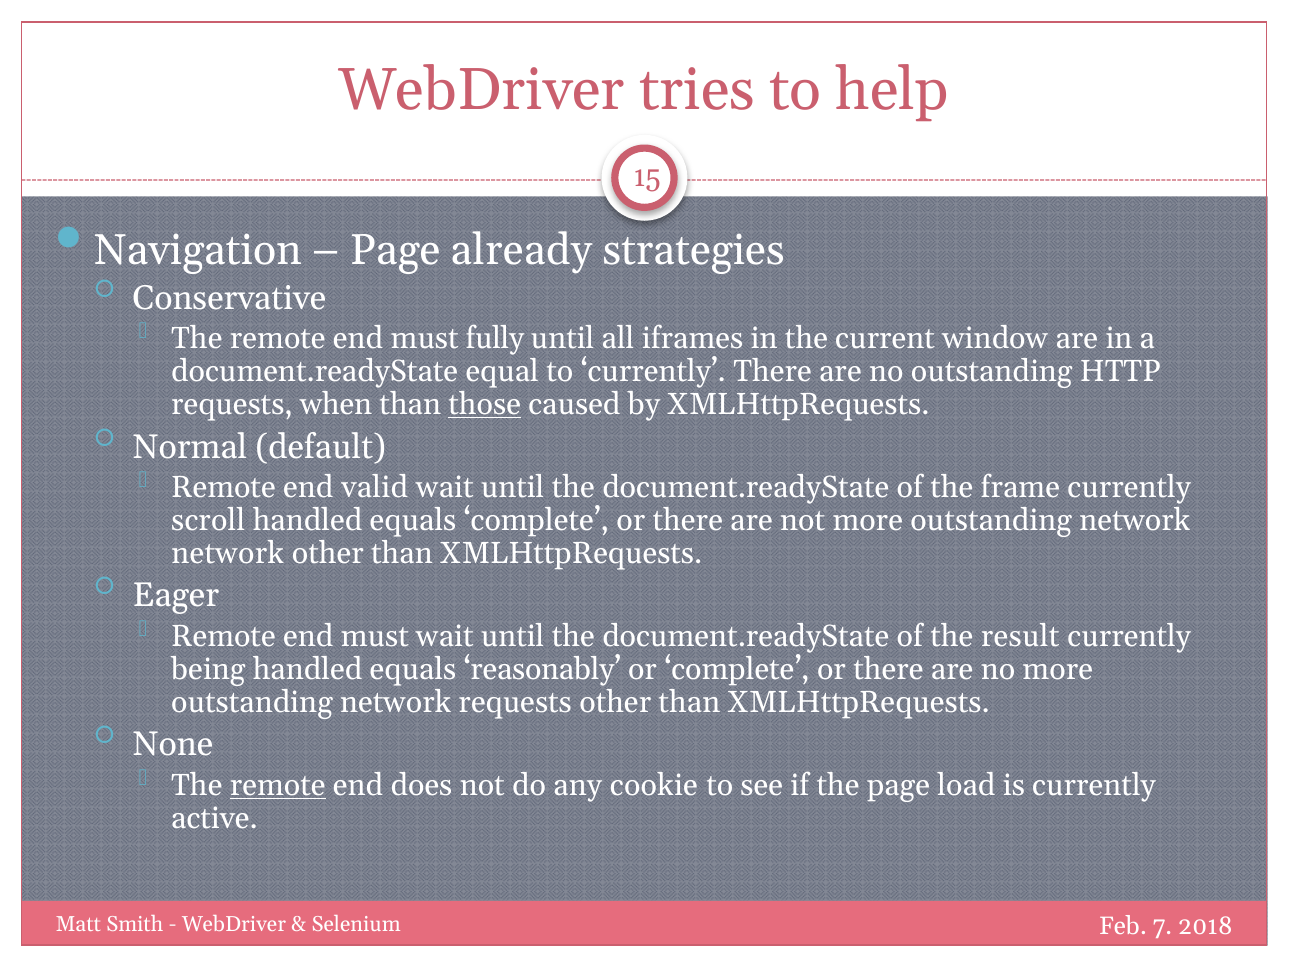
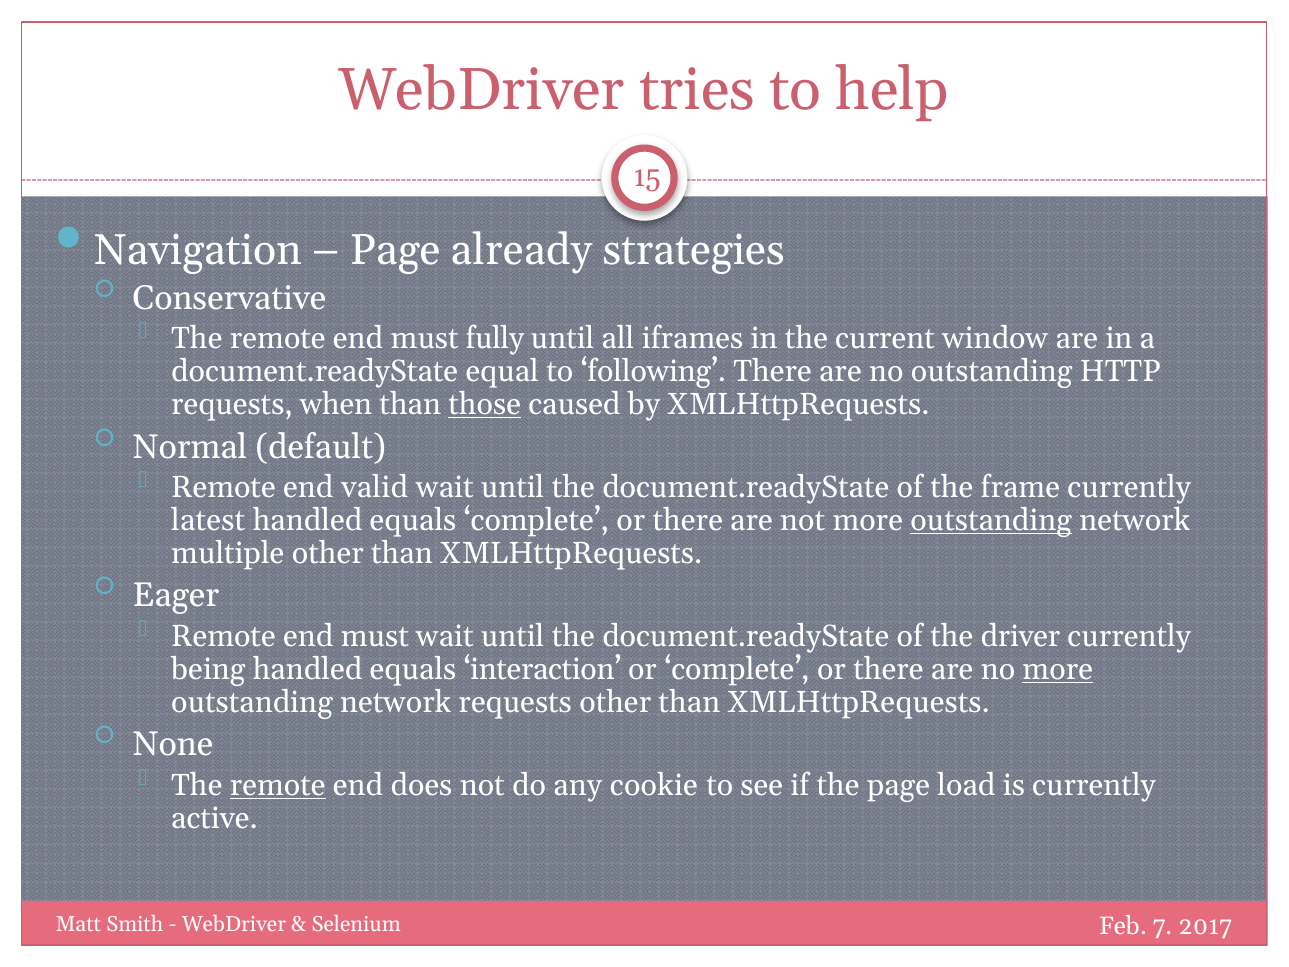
to currently: currently -> following (653, 371)
scroll: scroll -> latest (208, 520)
outstanding underline: none -> present (991, 520)
network: network -> multiple (228, 553)
result: result -> driver (1020, 636)
reasonably: reasonably -> interaction (542, 669)
more underline: none -> present (1058, 669)
2018: 2018 -> 2017 (1205, 926)
